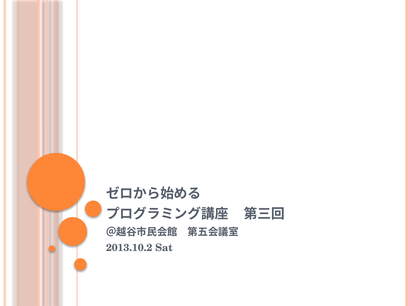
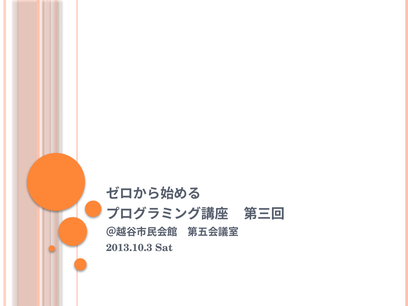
2013.10.2: 2013.10.2 -> 2013.10.3 (129, 248)
